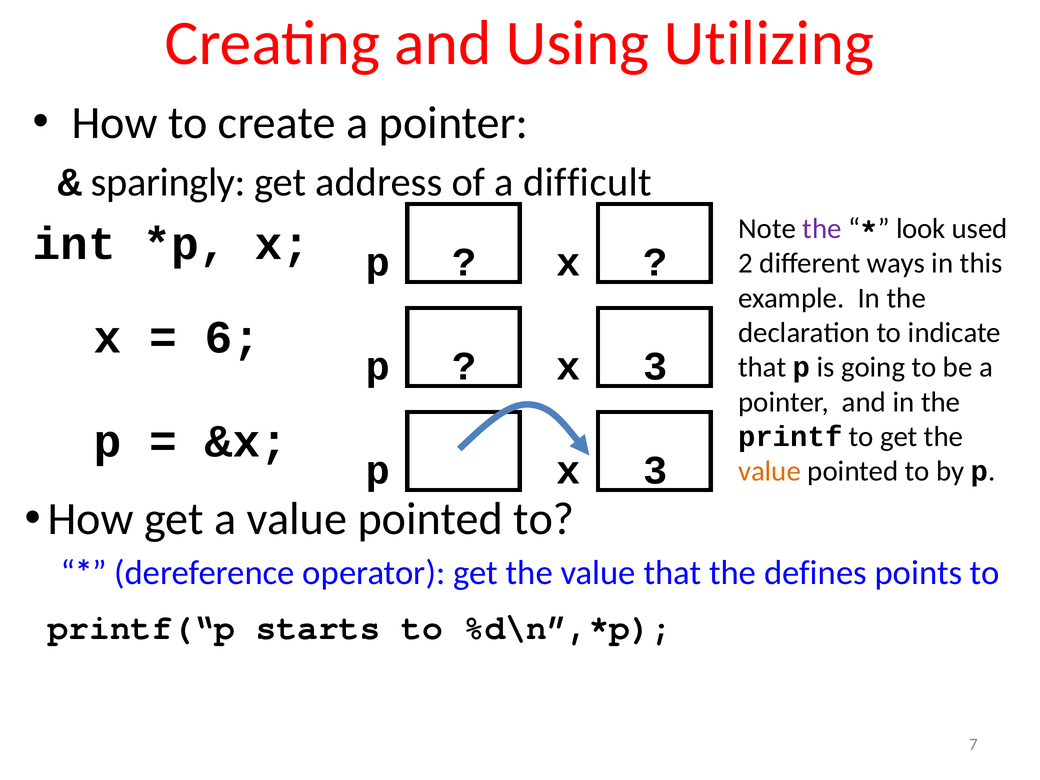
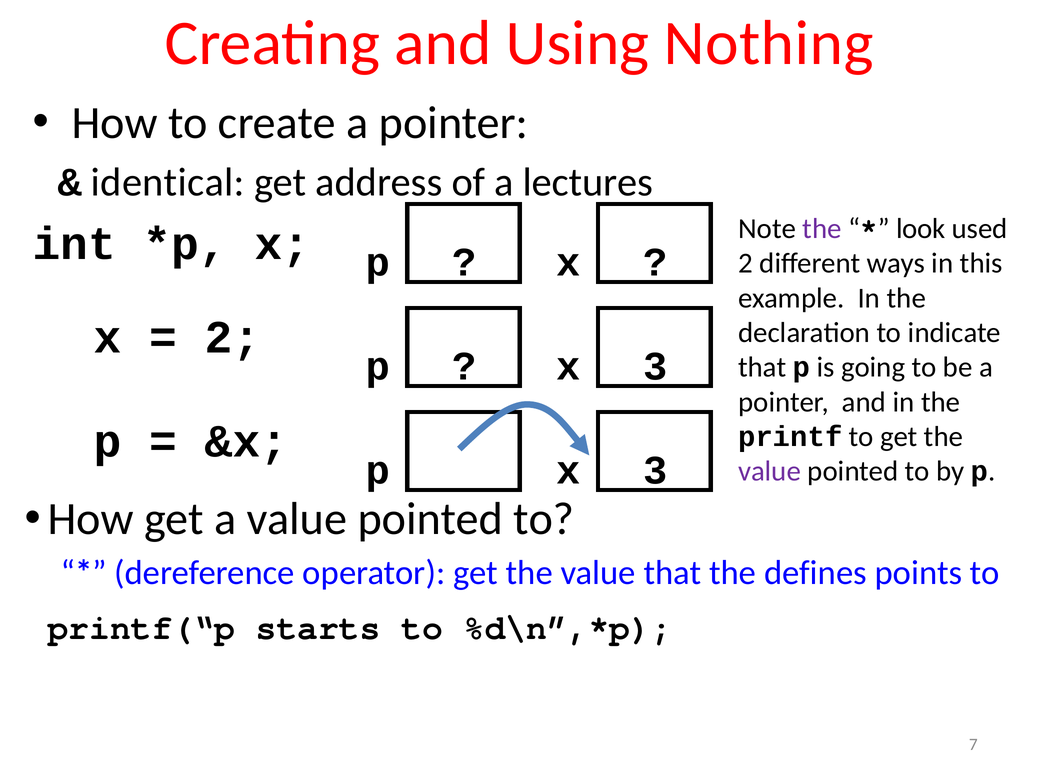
Utilizing: Utilizing -> Nothing (769, 43)
sparingly: sparingly -> identical (168, 183)
difficult: difficult -> lectures (588, 183)
6: 6 -> 2 (233, 338)
value colour: orange -> purple (770, 471)
